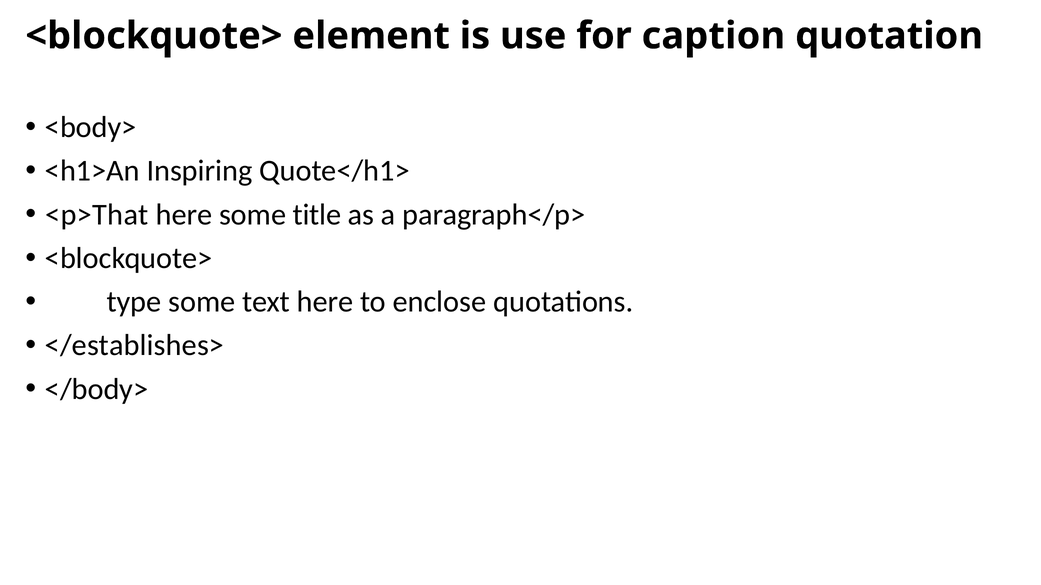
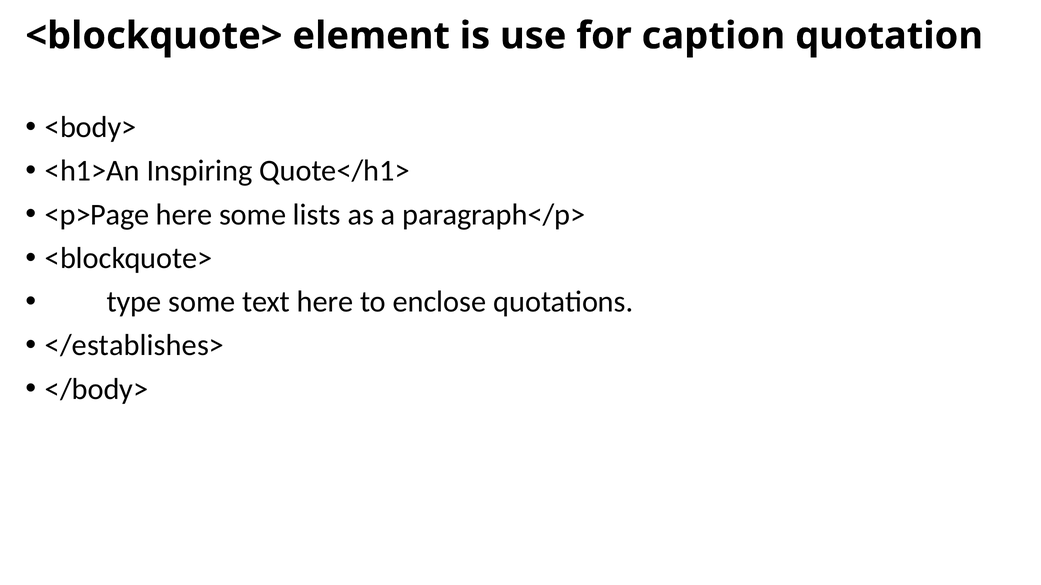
<p>That: <p>That -> <p>Page (97, 215)
title: title -> lists (317, 215)
